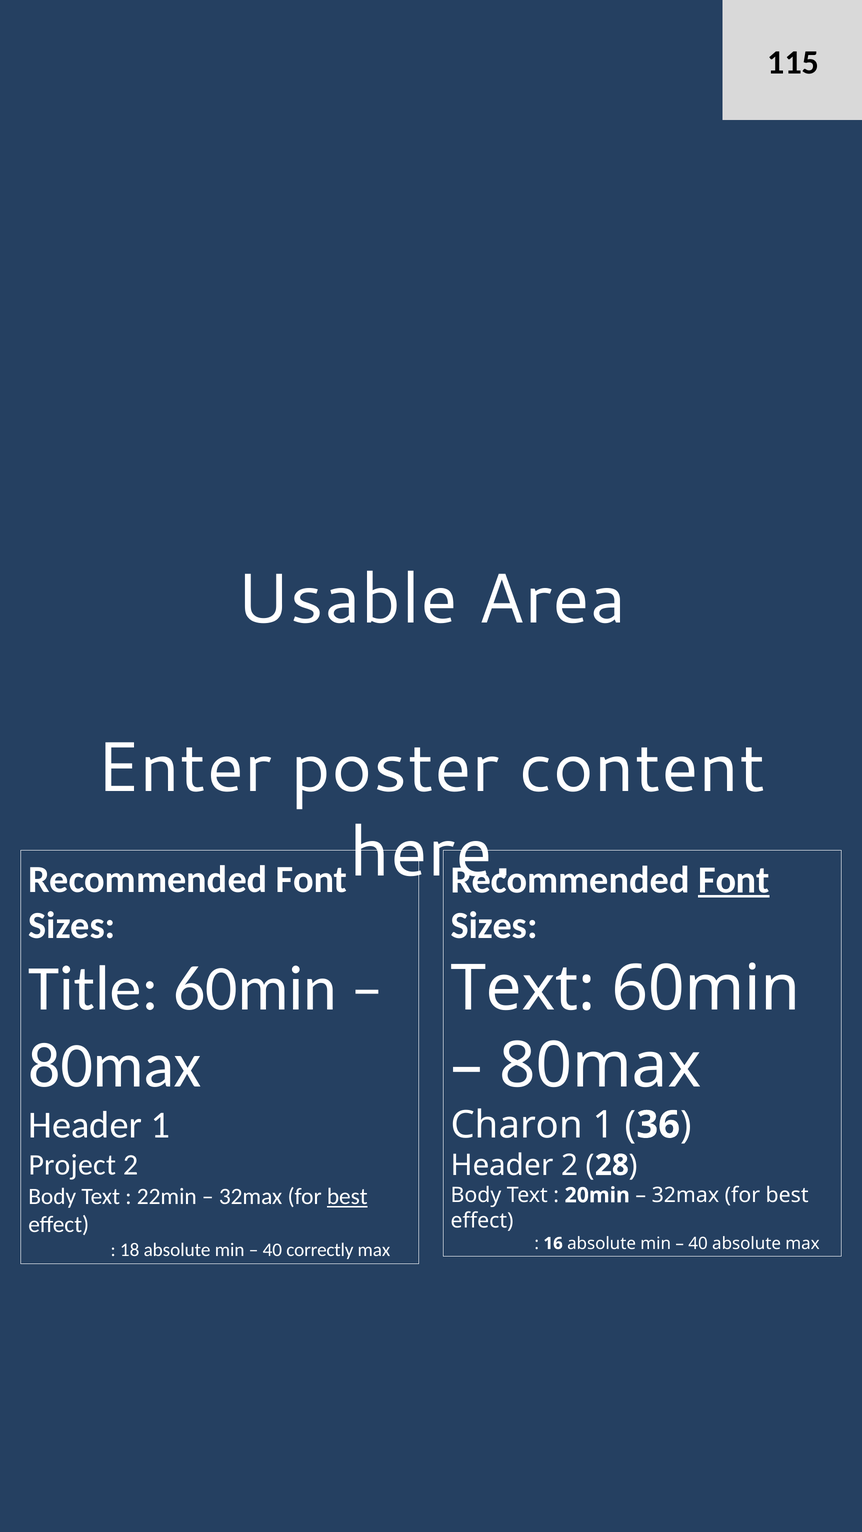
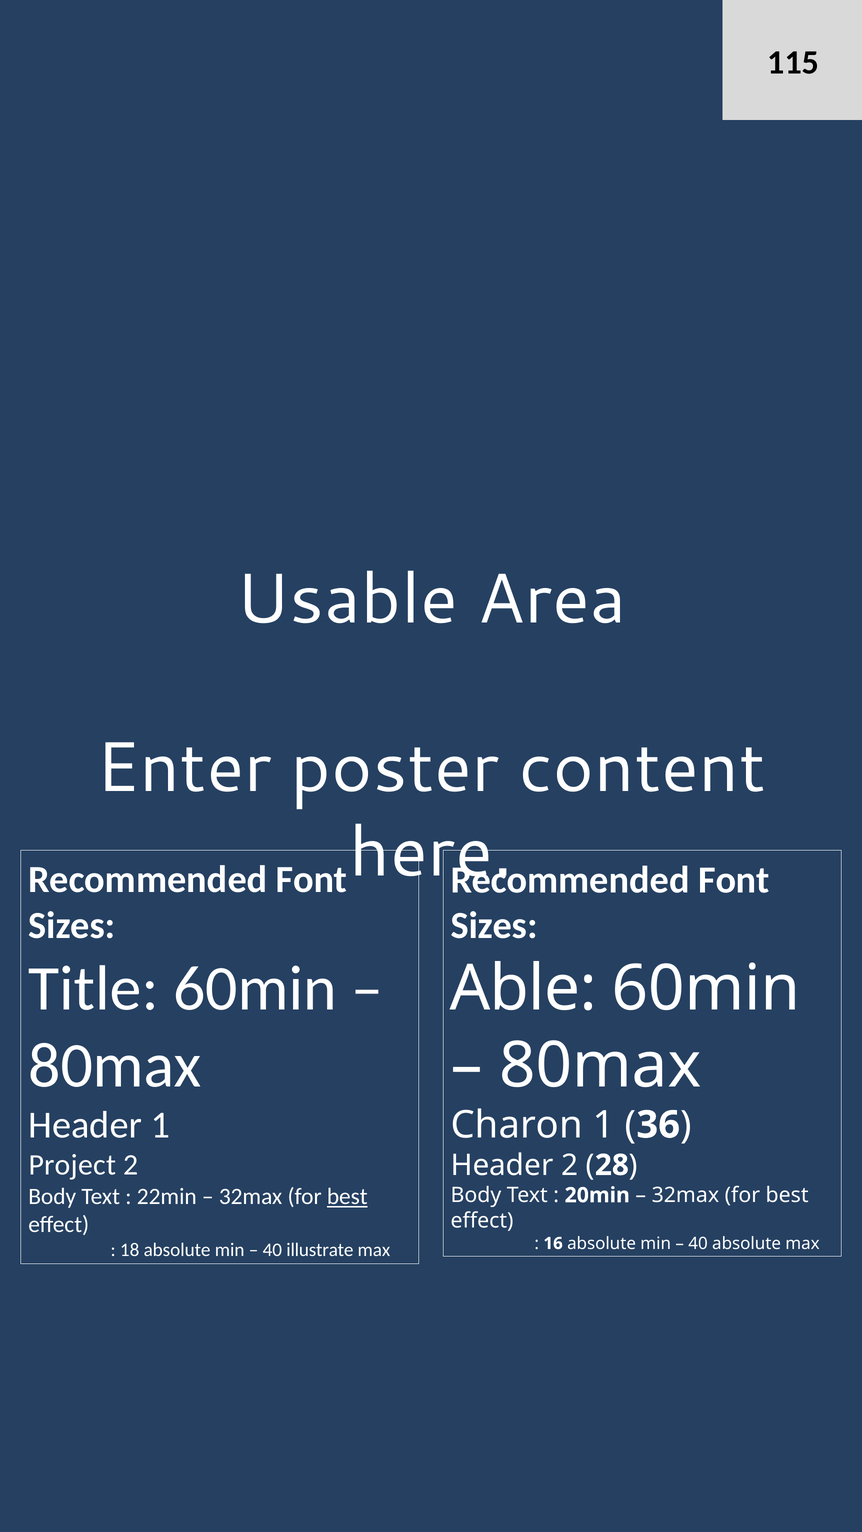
Font underline: present -> none (734, 880)
Text: Text -> Able (523, 989)
correctly: correctly -> illustrate (320, 1250)
